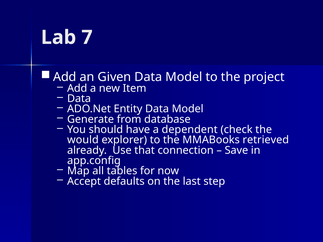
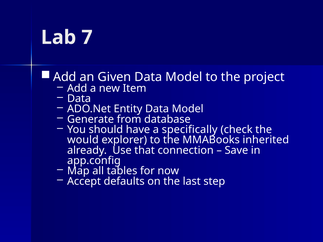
dependent: dependent -> specifically (190, 130)
retrieved: retrieved -> inherited (266, 140)
